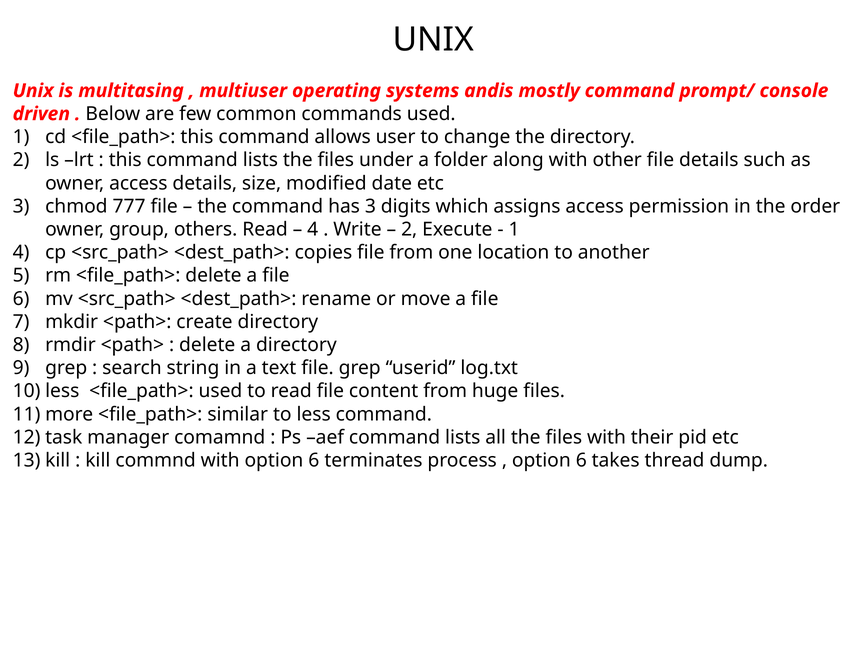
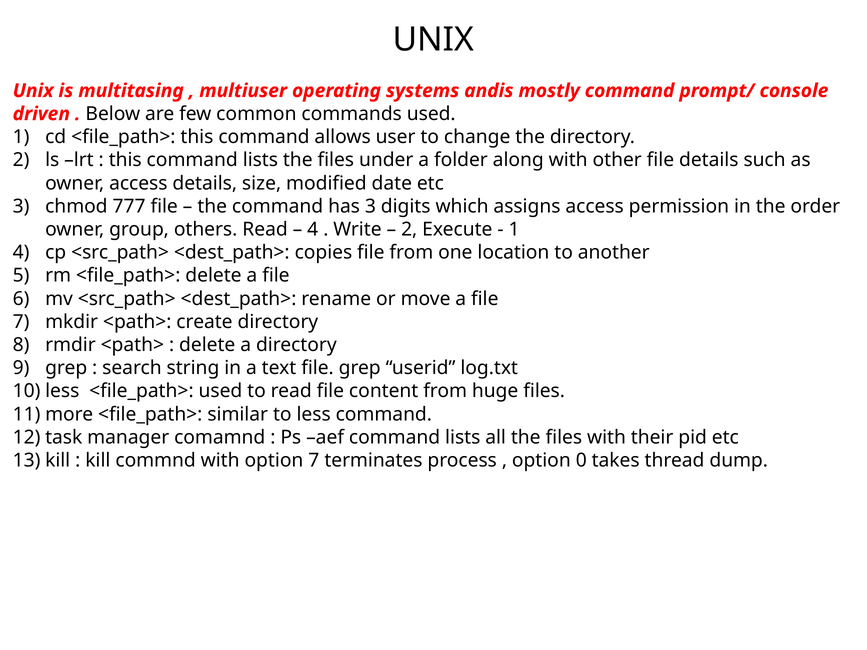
with option 6: 6 -> 7 (314, 461)
6: 6 -> 0 (581, 461)
